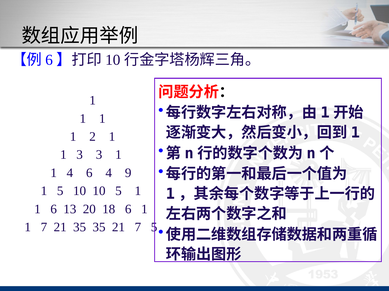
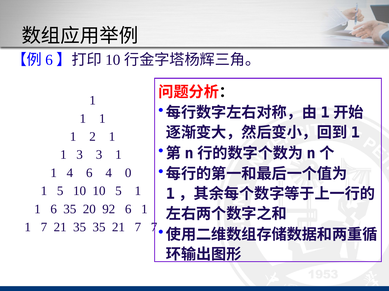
9: 9 -> 0 (128, 173)
6 13: 13 -> 35 (70, 210)
18: 18 -> 92 (109, 210)
7 5: 5 -> 7 (154, 228)
